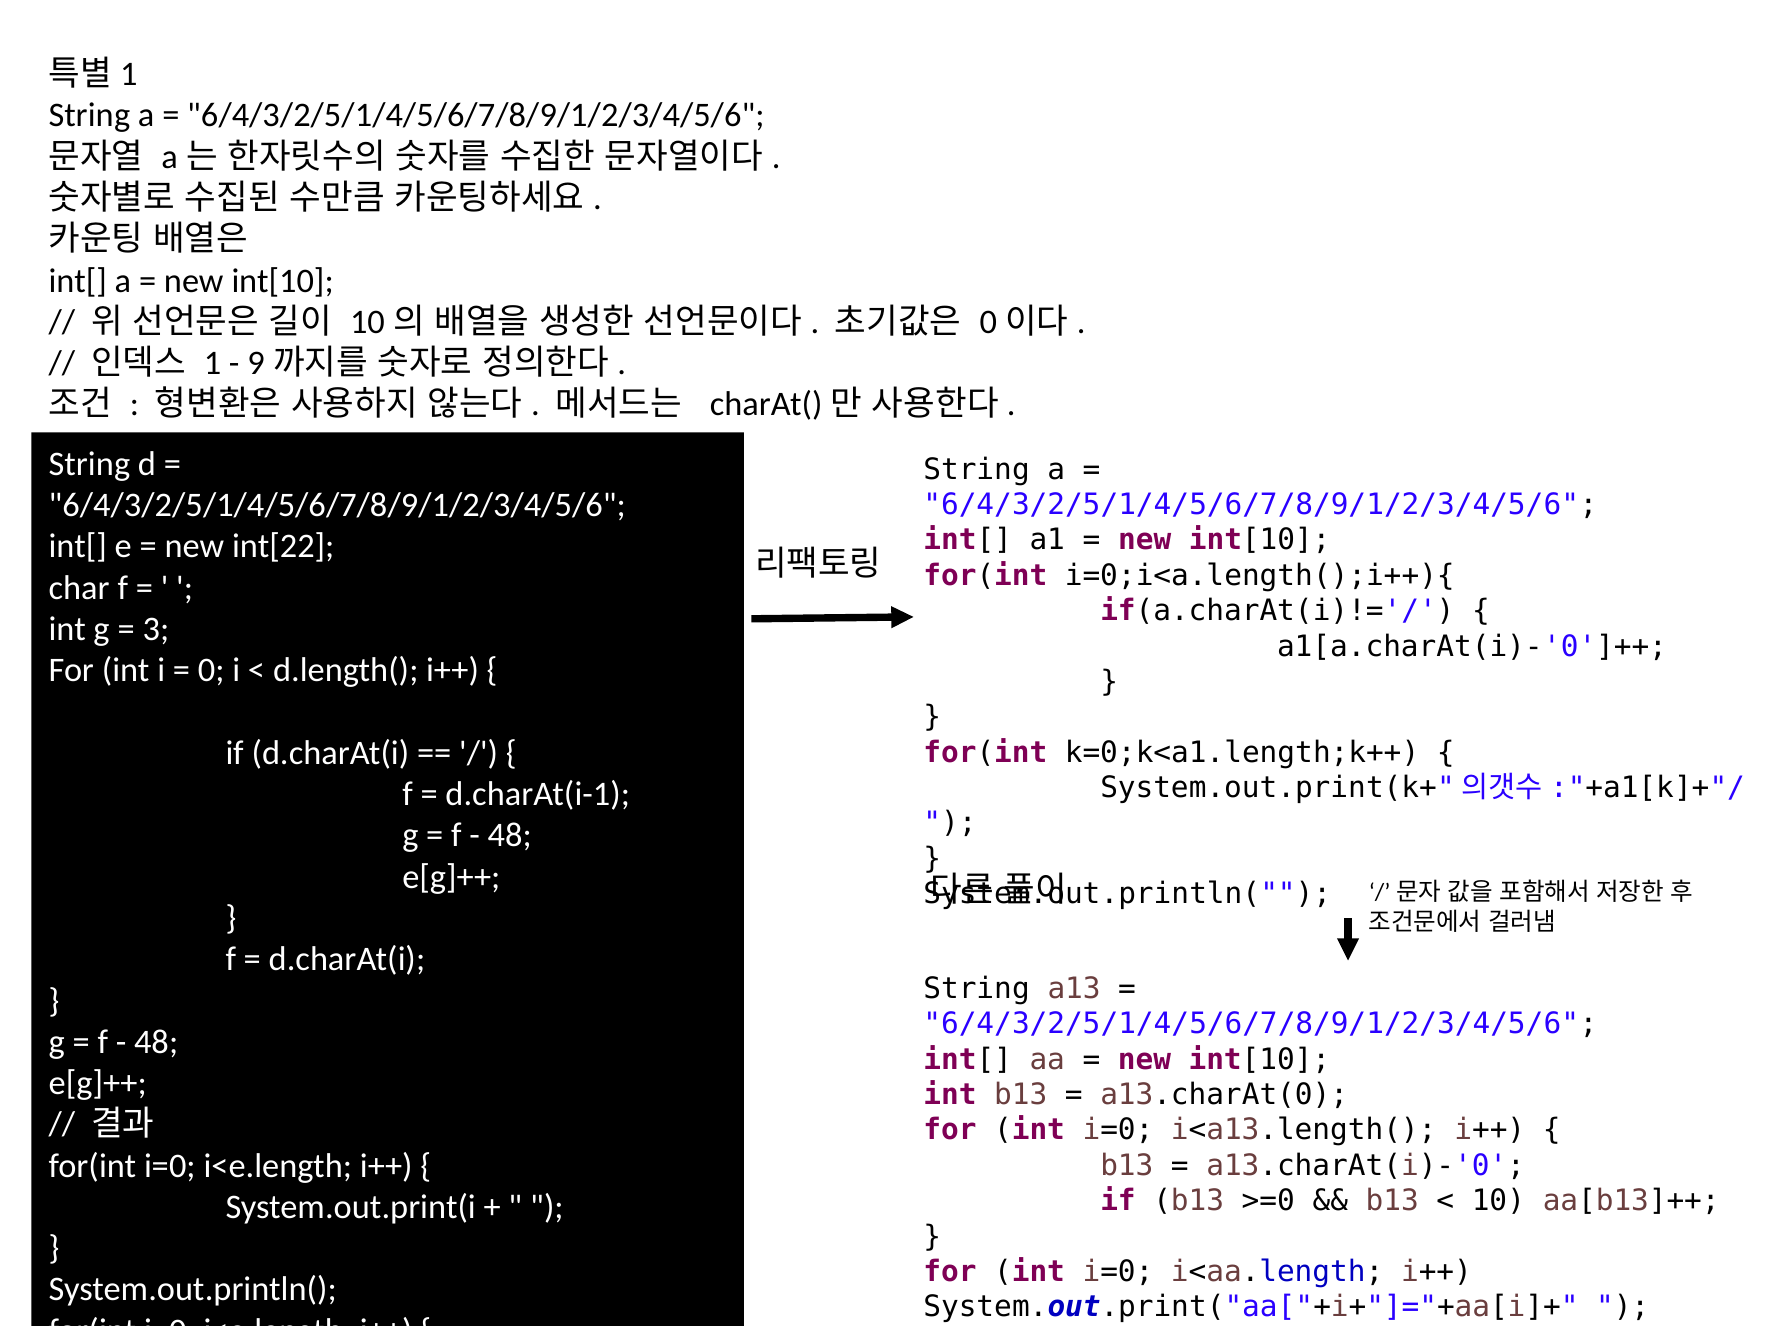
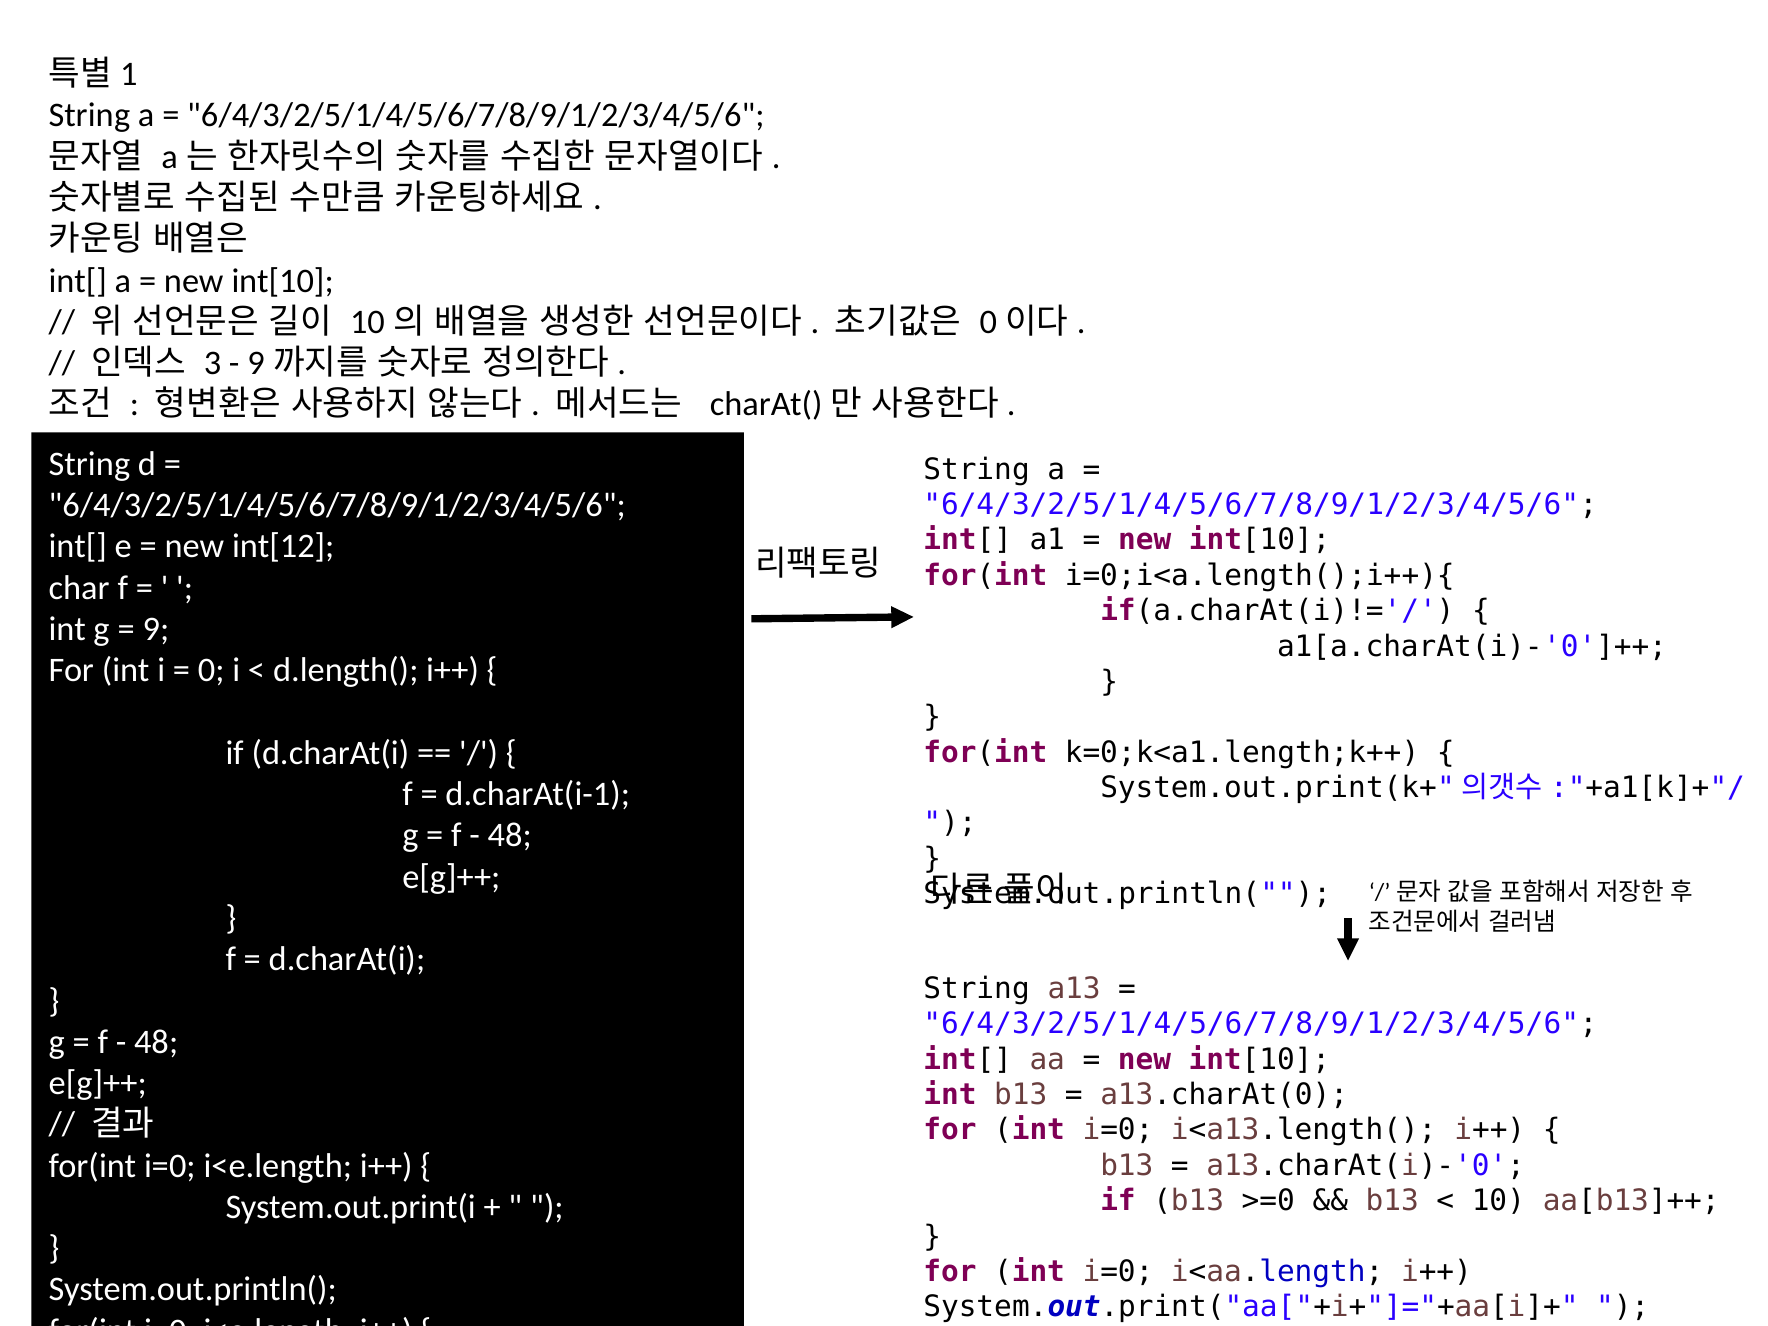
1: 1 -> 3 (213, 363)
int[22: int[22 -> int[12 (283, 547)
3: 3 -> 9 (156, 629)
